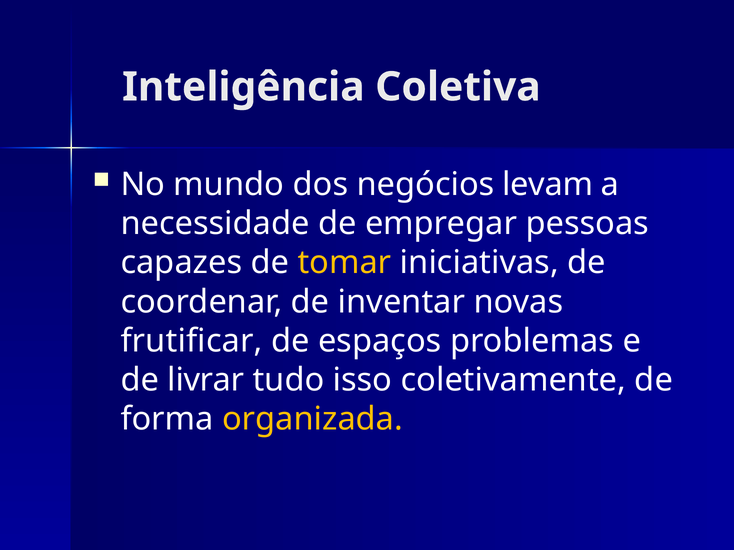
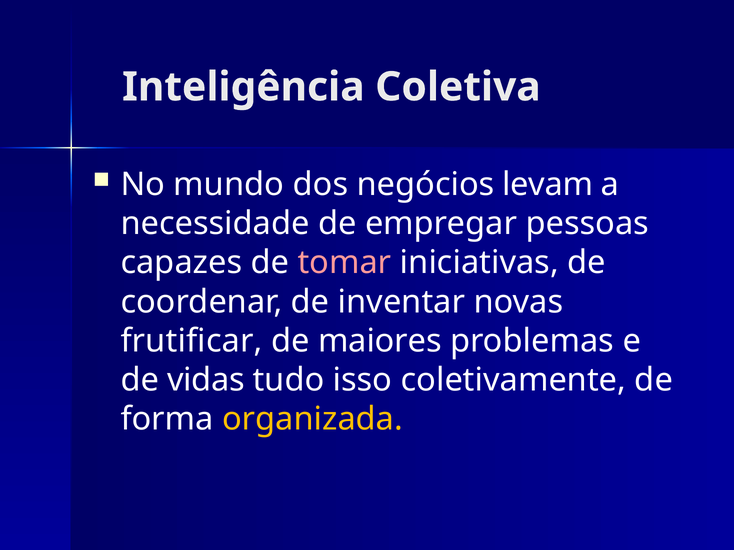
tomar colour: yellow -> pink (345, 263)
espaços: espaços -> maiores (380, 341)
livrar: livrar -> vidas (206, 380)
